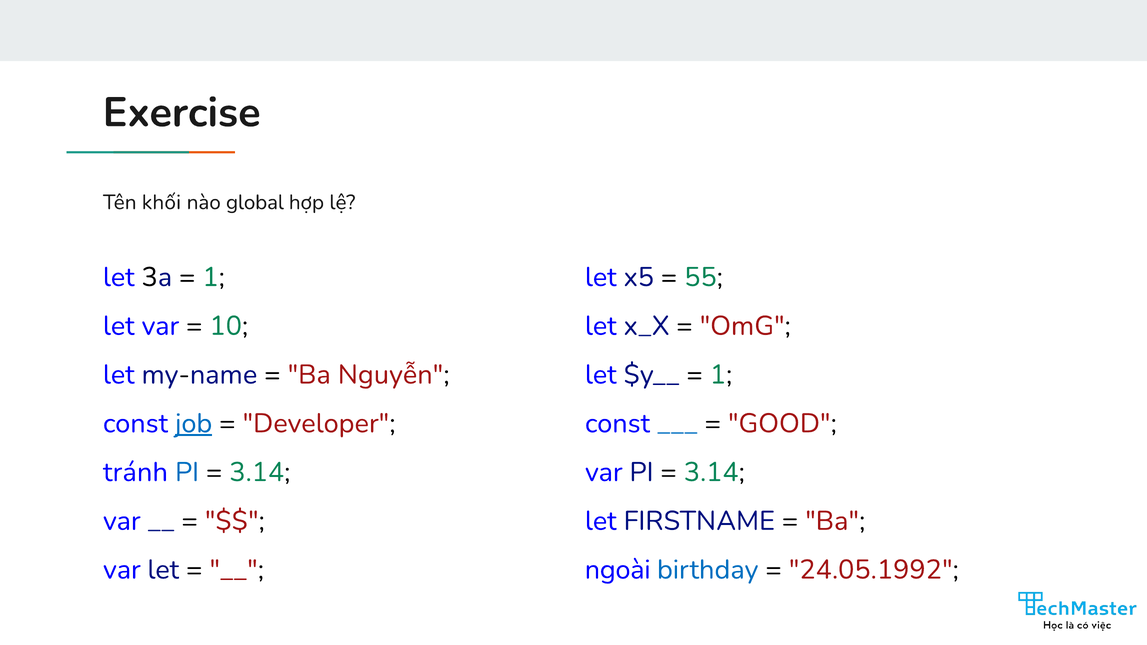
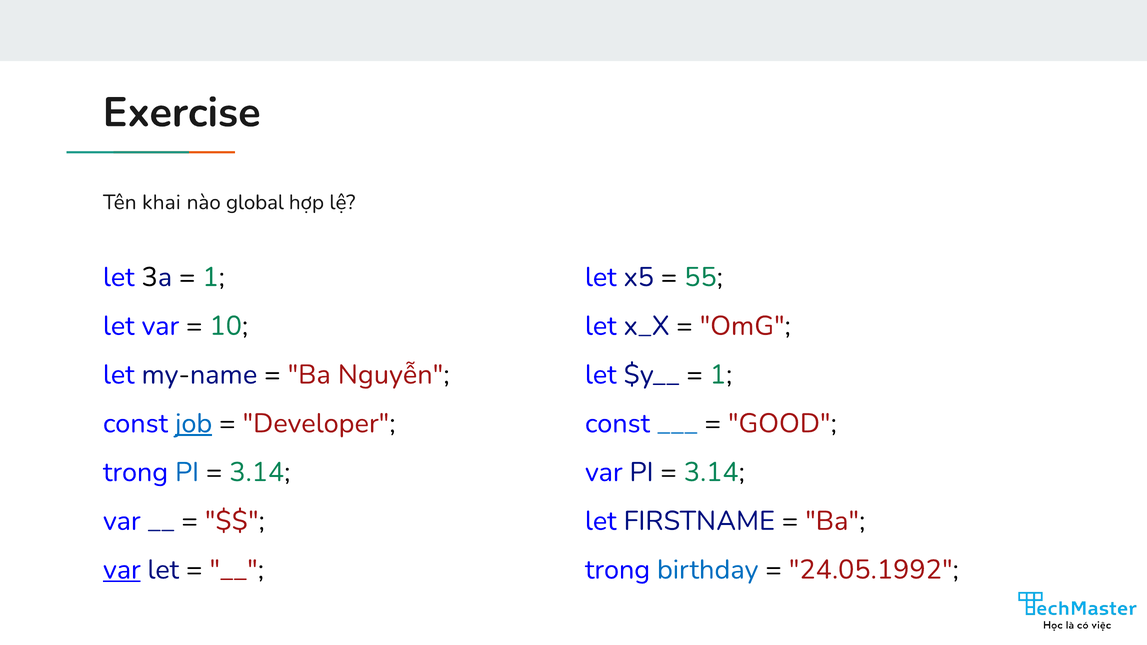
khối: khối -> khai (161, 202)
tránh: tránh -> trong (136, 472)
var underline: none -> present (122, 570)
ngoài: ngoài -> trong (618, 570)
